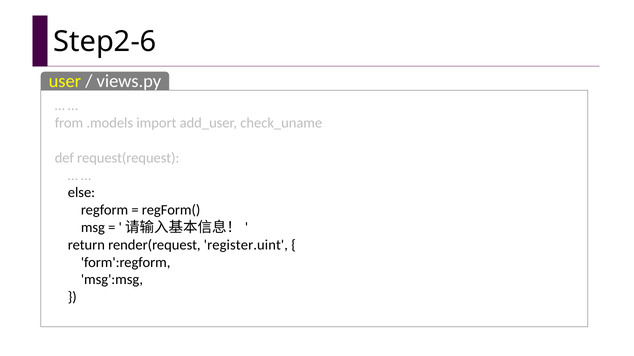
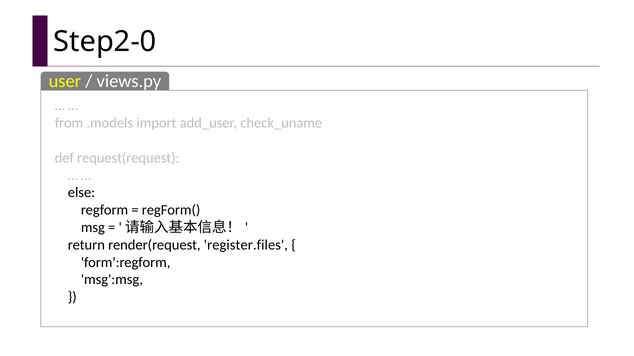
Step2-6: Step2-6 -> Step2-0 (105, 42)
register.uint: register.uint -> register.files (246, 245)
